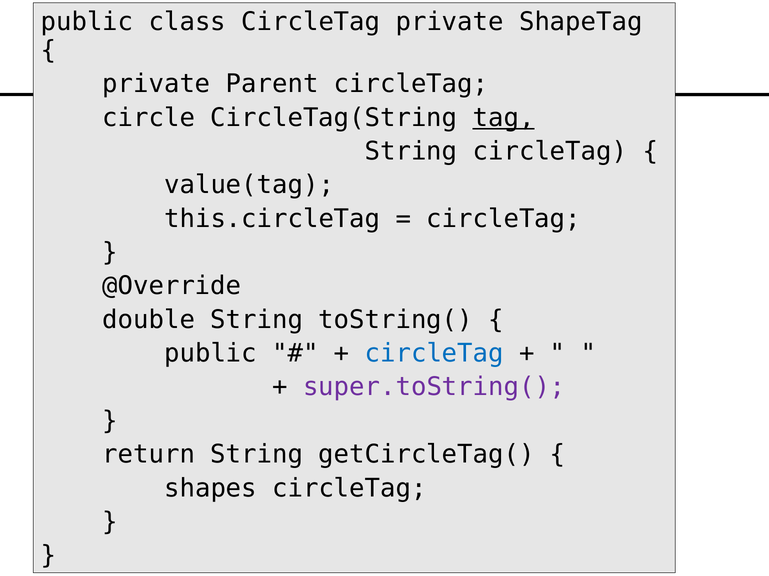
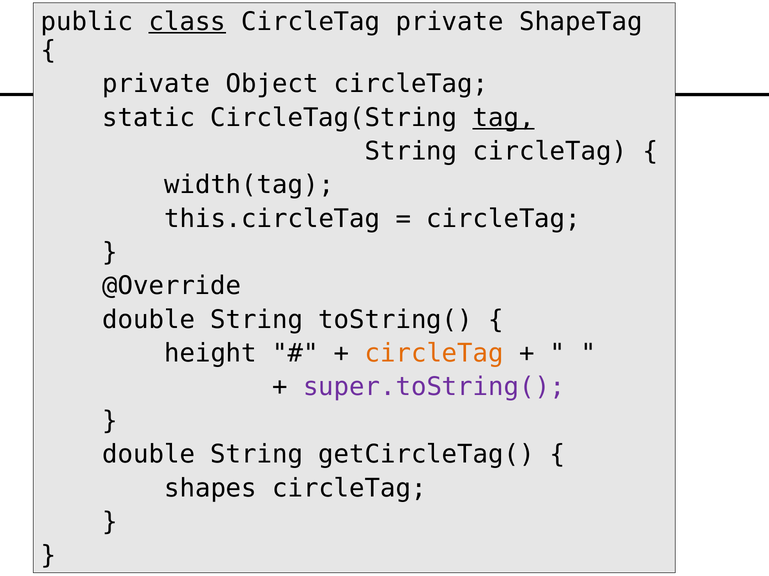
class underline: none -> present (187, 22)
Parent: Parent -> Object (272, 84)
circle: circle -> static (149, 118)
value(tag: value(tag -> width(tag (249, 185)
public: public -> height (211, 354)
circleTag colour: blue -> orange (434, 354)
return: return -> double (149, 455)
